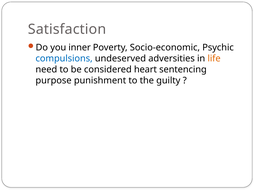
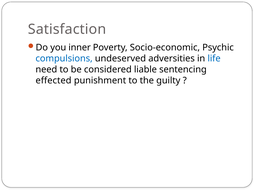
life colour: orange -> blue (214, 59)
heart: heart -> liable (145, 70)
purpose: purpose -> effected (53, 81)
